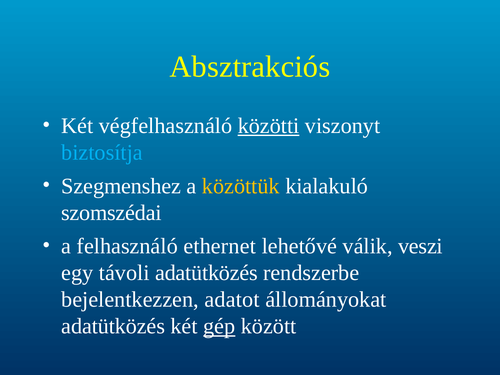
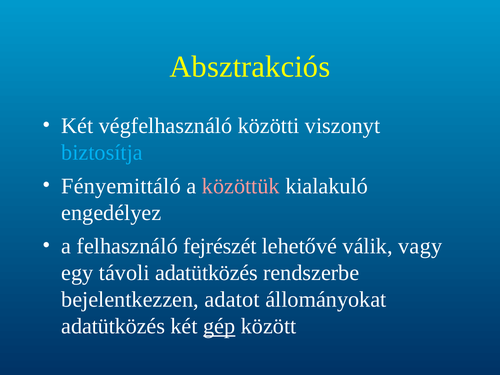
közötti underline: present -> none (269, 126)
Szegmenshez: Szegmenshez -> Fényemittáló (121, 186)
közöttük colour: yellow -> pink (241, 186)
szomszédai: szomszédai -> engedélyez (111, 213)
ethernet: ethernet -> fejrészét (220, 246)
veszi: veszi -> vagy (420, 246)
